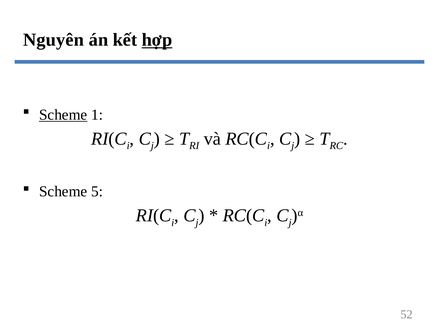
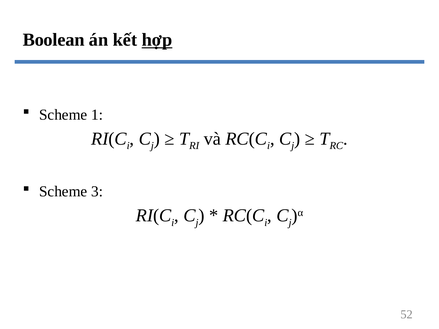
Nguyên: Nguyên -> Boolean (54, 40)
Scheme underline: present -> none (63, 115)
5: 5 -> 3 (97, 192)
